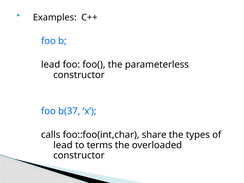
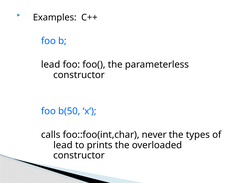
b(37: b(37 -> b(50 (69, 111)
share: share -> never (154, 135)
terms: terms -> prints (100, 145)
